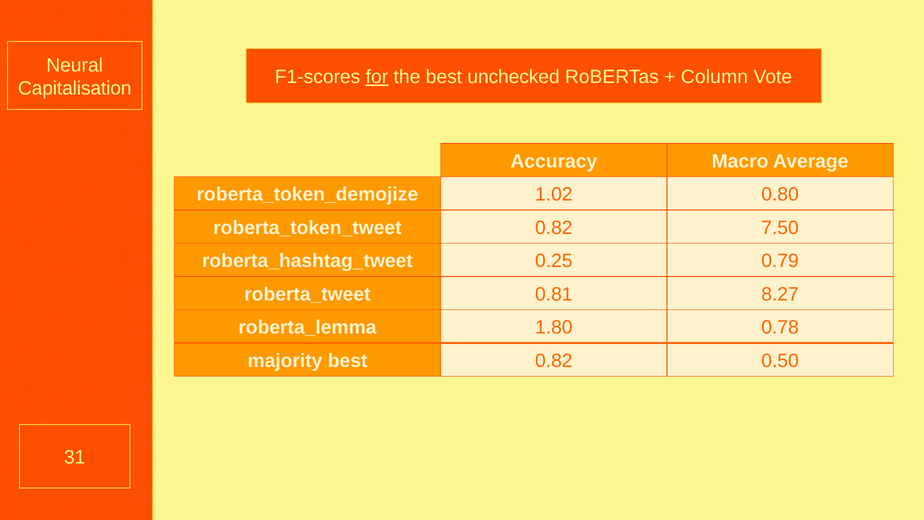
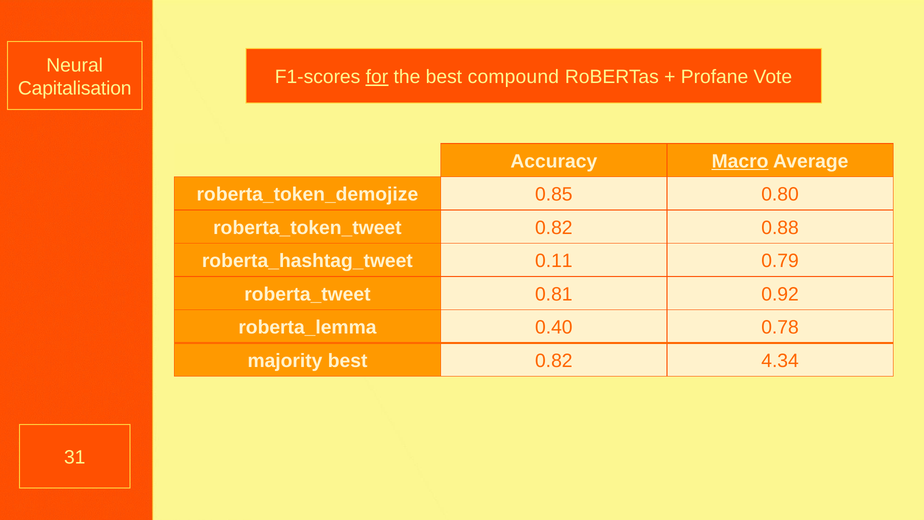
unchecked: unchecked -> compound (513, 77)
Column: Column -> Profane (715, 77)
Macro underline: none -> present (740, 161)
1.02: 1.02 -> 0.85 (554, 194)
7.50: 7.50 -> 0.88 (780, 228)
0.25: 0.25 -> 0.11 (554, 261)
8.27: 8.27 -> 0.92 (780, 294)
1.80: 1.80 -> 0.40 (554, 327)
0.50: 0.50 -> 4.34 (780, 361)
